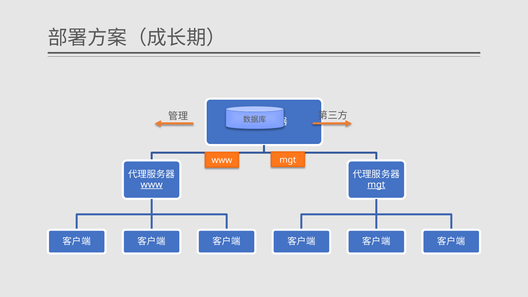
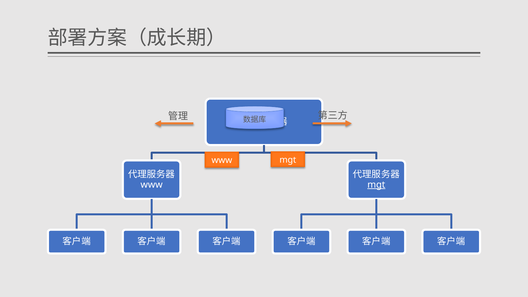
www underline: present -> none (152, 185)
